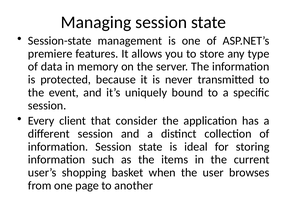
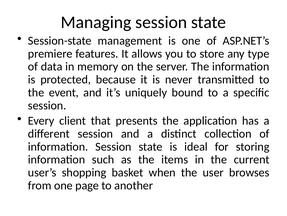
consider: consider -> presents (137, 120)
